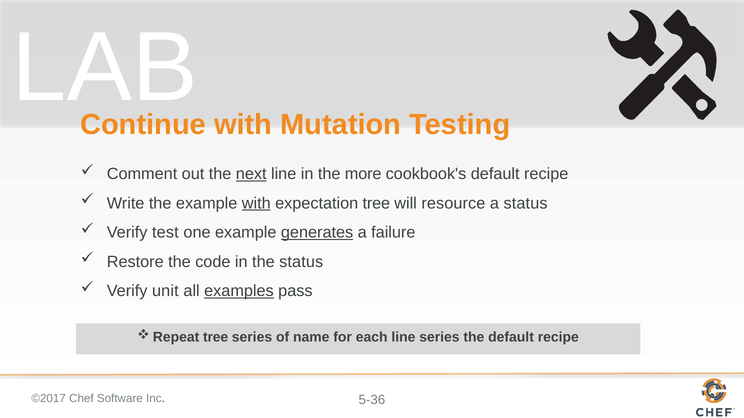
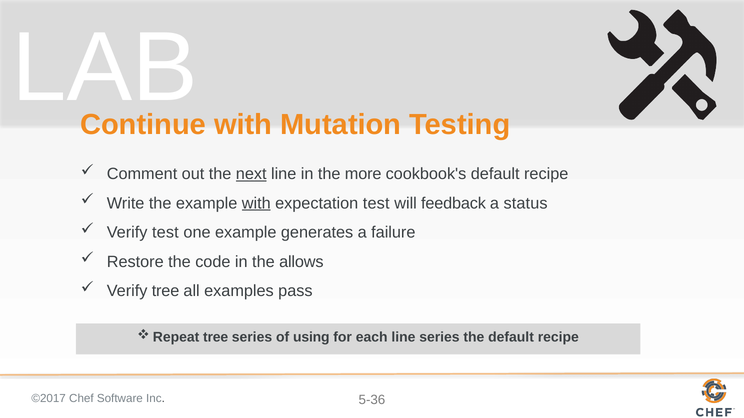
expectation tree: tree -> test (376, 203)
resource: resource -> feedback (454, 203)
generates underline: present -> none (317, 233)
the status: status -> allows (301, 262)
Verify unit: unit -> tree (166, 291)
examples underline: present -> none (239, 291)
name: name -> using (311, 337)
